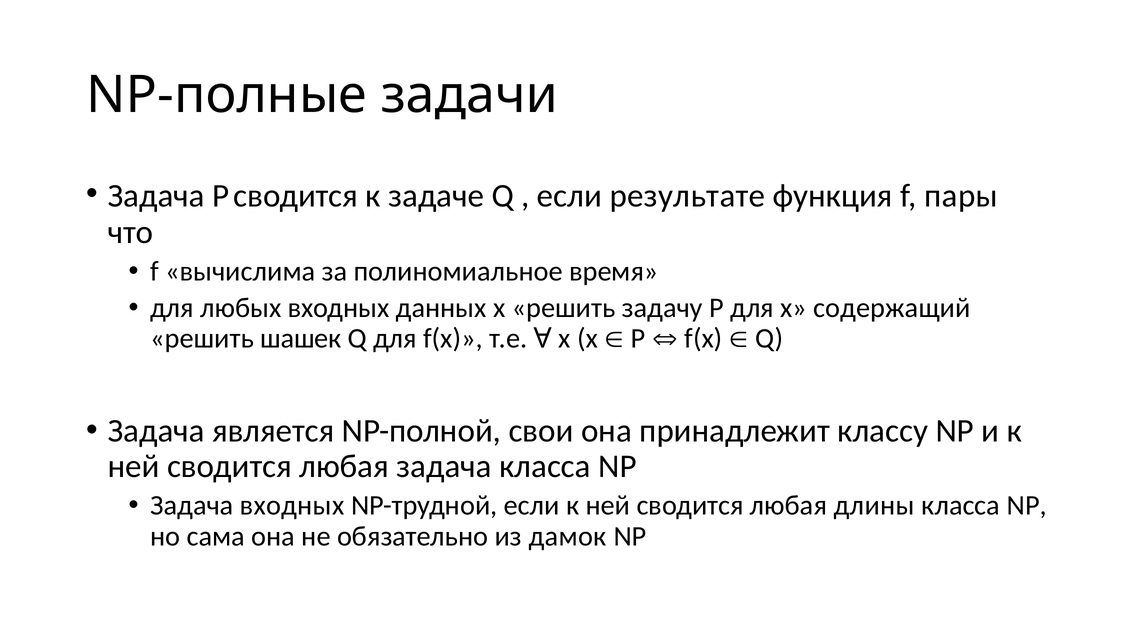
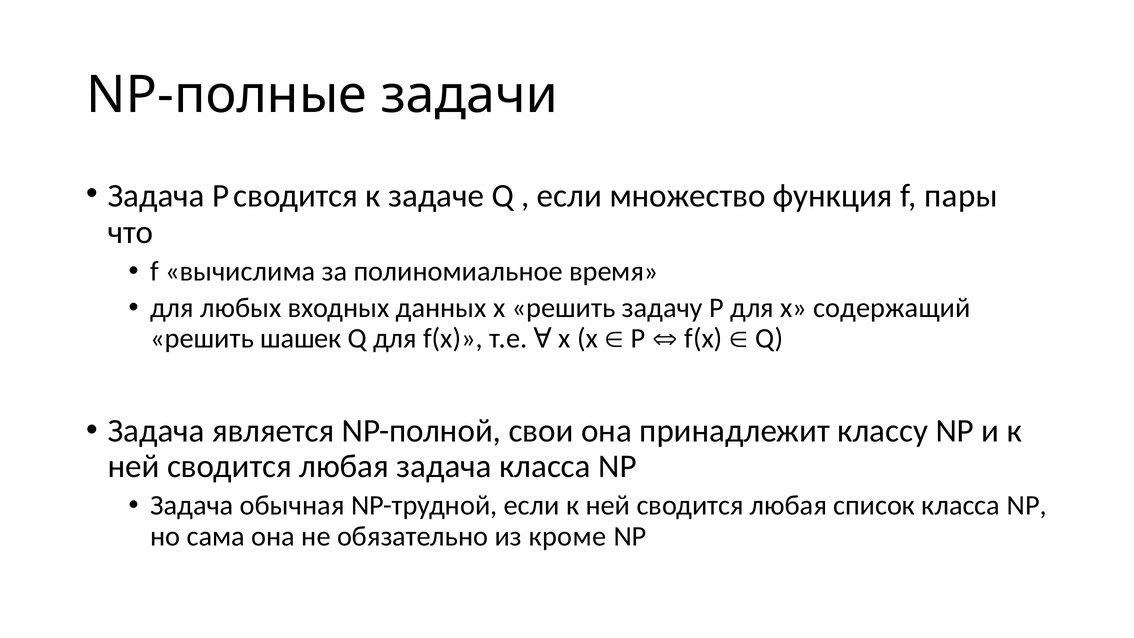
результате: результате -> множество (688, 196)
Задача входных: входных -> обычная (292, 505)
длины: длины -> список (874, 505)
дамок: дамок -> кроме (567, 536)
